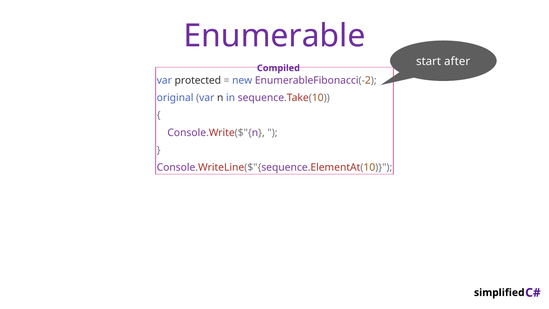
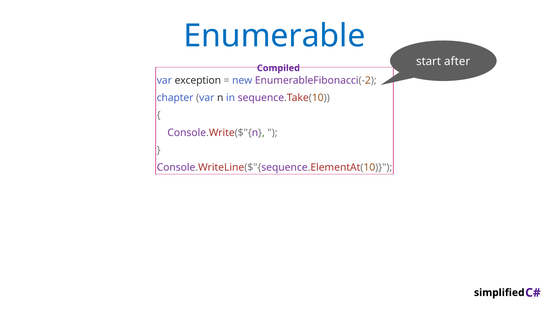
Enumerable colour: purple -> blue (275, 36)
protected: protected -> exception (198, 80)
original: original -> chapter (175, 98)
